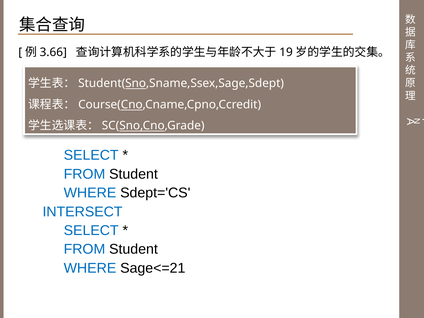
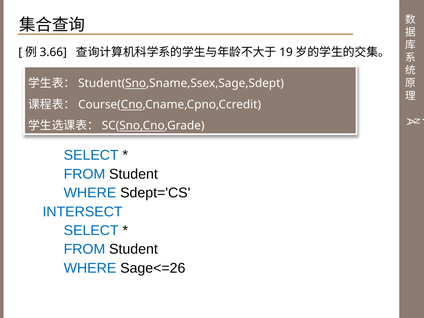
Sage<=21: Sage<=21 -> Sage<=26 (153, 268)
